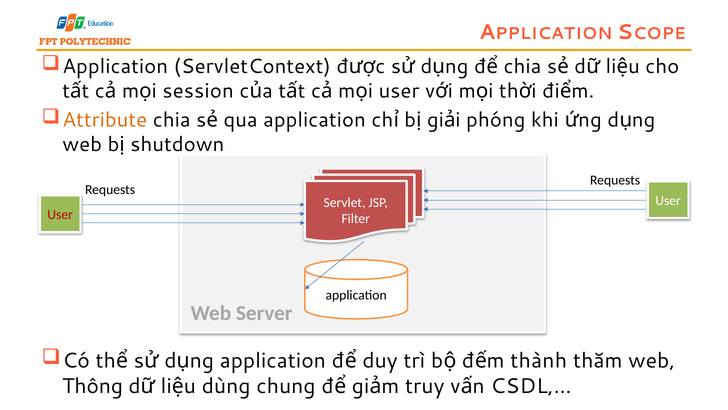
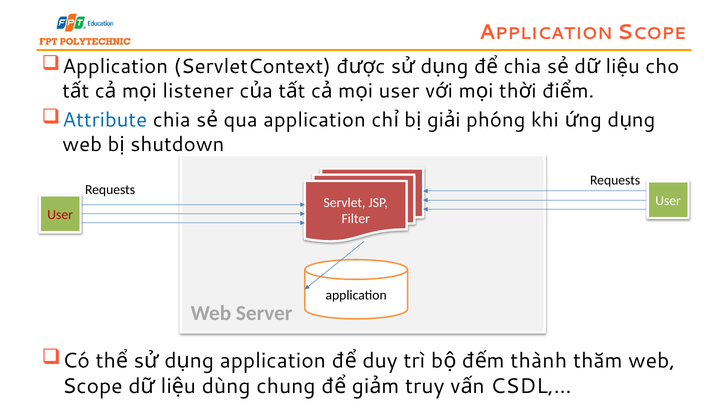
session: session -> listener (198, 91)
Attribute colour: orange -> blue (105, 120)
Thông: Thông -> Scope (92, 386)
